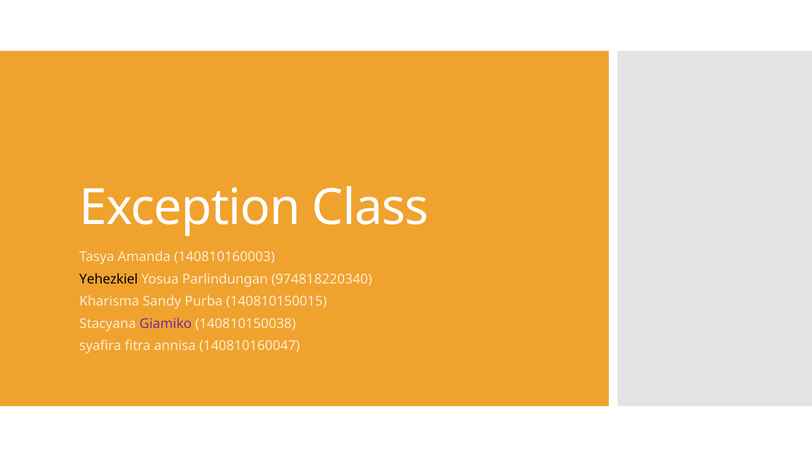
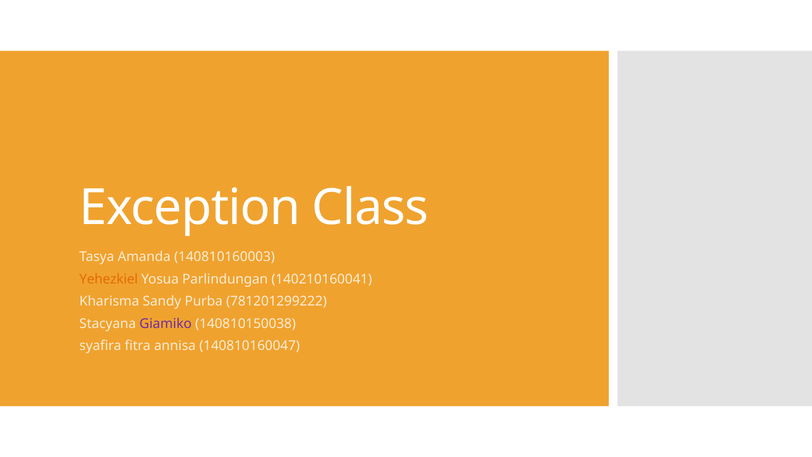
Yehezkiel colour: black -> orange (109, 279)
974818220340: 974818220340 -> 140210160041 (322, 279)
140810150015: 140810150015 -> 781201299222 (276, 301)
